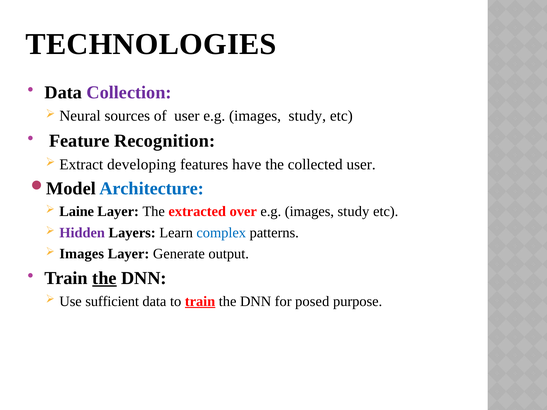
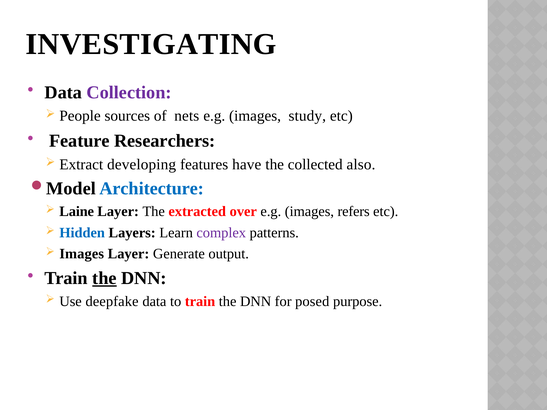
TECHNOLOGIES: TECHNOLOGIES -> INVESTIGATING (151, 44)
Neural: Neural -> People (80, 116)
of user: user -> nets (187, 116)
Recognition: Recognition -> Researchers (165, 141)
collected user: user -> also (361, 165)
study: study -> refers (354, 212)
Hidden colour: purple -> blue (82, 233)
complex colour: blue -> purple (221, 233)
sufficient: sufficient -> deepfake (112, 301)
train underline: present -> none (200, 301)
